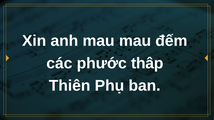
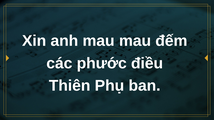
thâp: thâp -> điều (147, 63)
